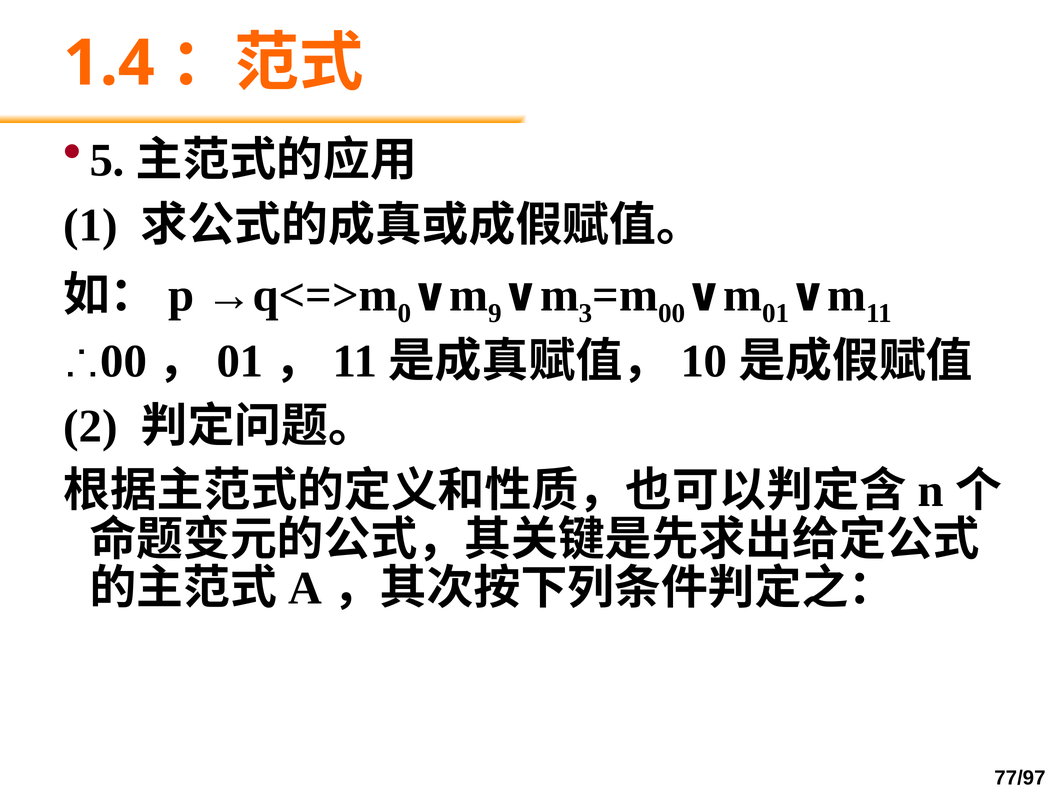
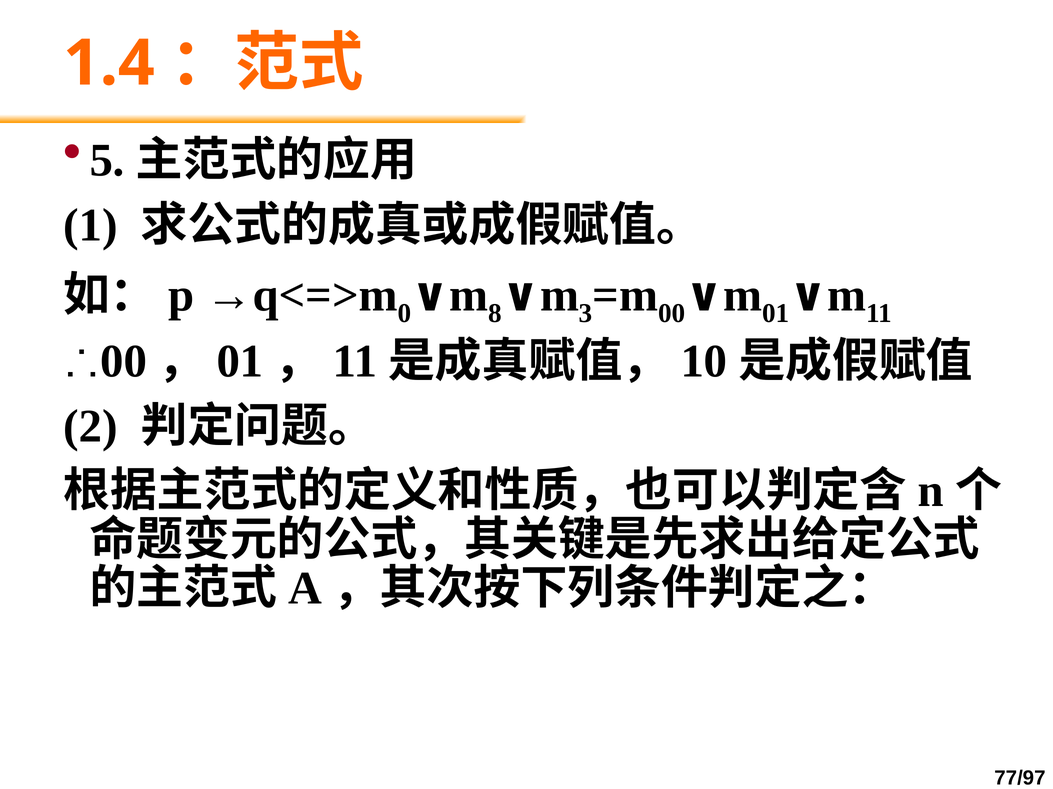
9: 9 -> 8 (495, 314)
